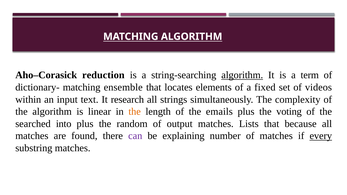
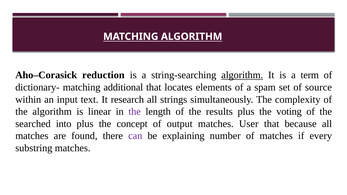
ensemble: ensemble -> additional (123, 87)
fixed: fixed -> spam (265, 87)
videos: videos -> source (318, 87)
the colour: orange -> purple (135, 112)
emails: emails -> results (219, 112)
random: random -> concept (132, 124)
Lists: Lists -> User (249, 124)
every underline: present -> none (321, 136)
